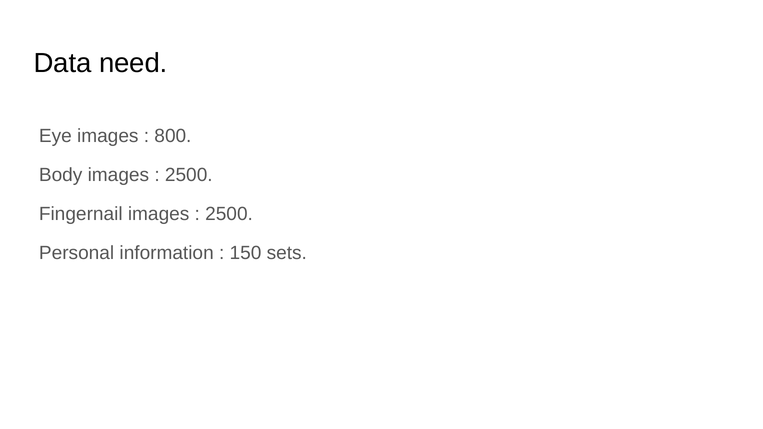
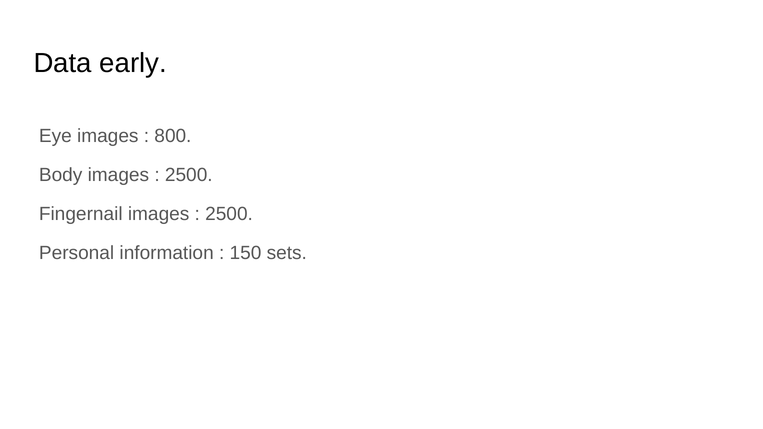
need: need -> early (133, 63)
